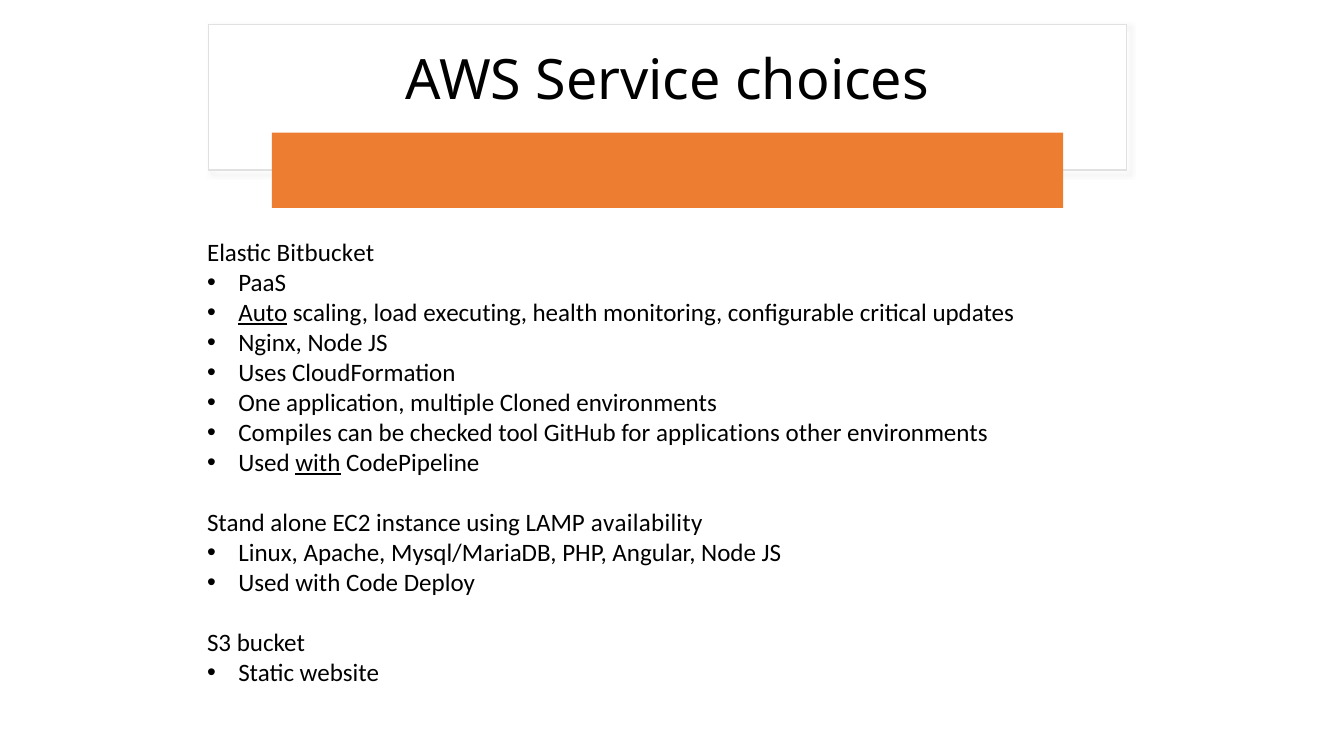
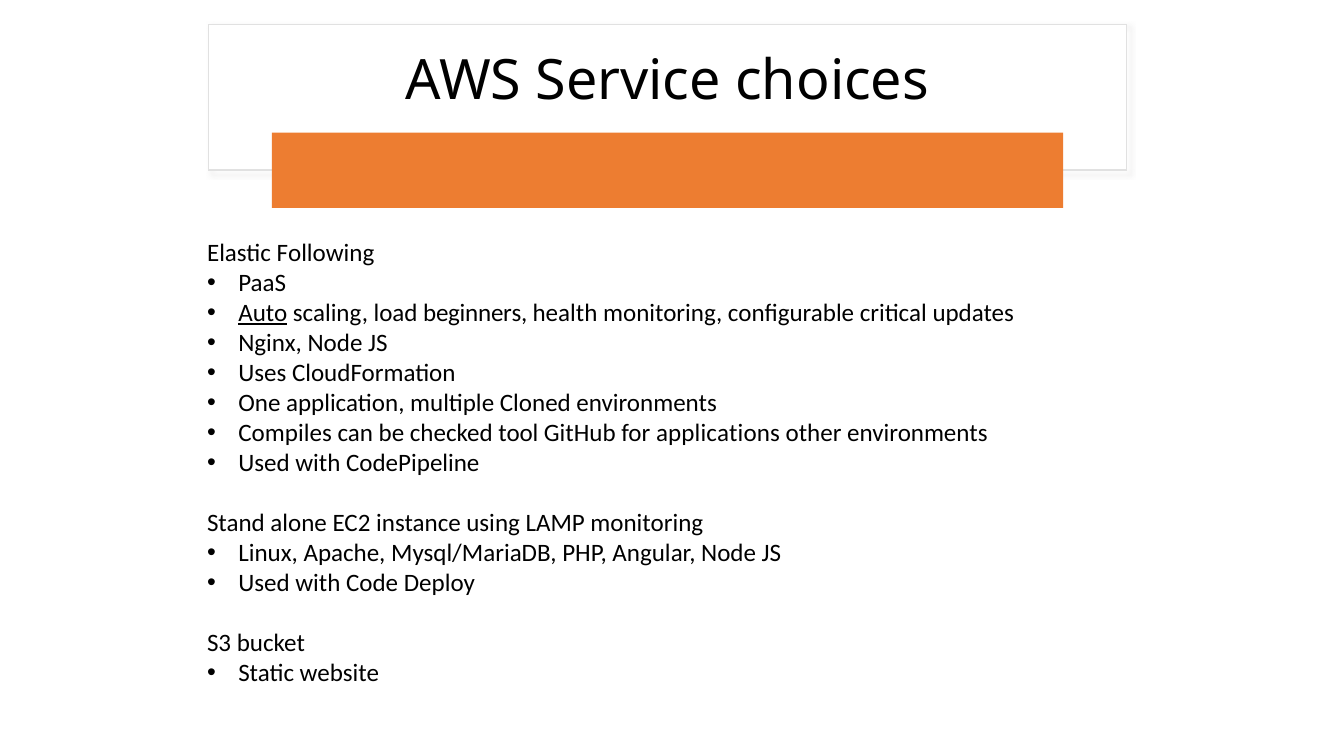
Bitbucket: Bitbucket -> Following (325, 253)
executing: executing -> beginners (475, 313)
with underline: present -> none (318, 463)
LAMP availability: availability -> monitoring (647, 523)
